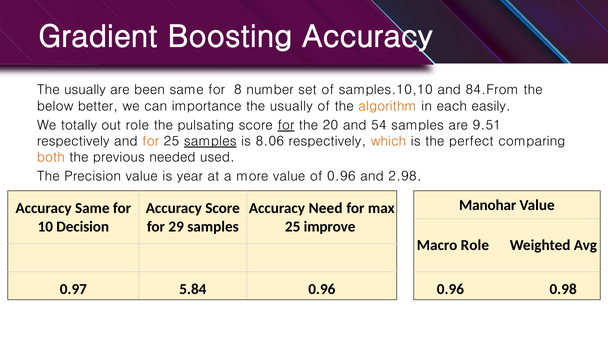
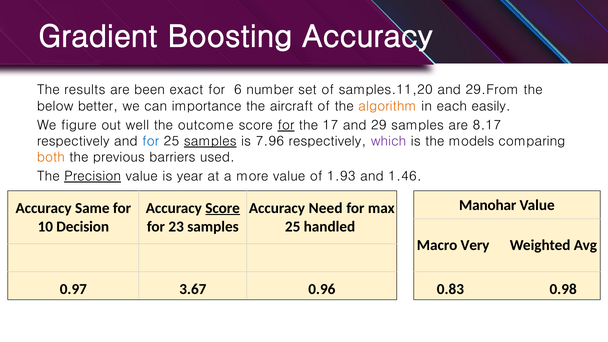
usually: usually -> results (85, 90)
been same: same -> exact (186, 90)
8: 8 -> 6 (238, 90)
samples.10,10: samples.10,10 -> samples.11,20 (386, 90)
84.From: 84.From -> 29.From (492, 90)
usually: usually -> aircraft (291, 106)
totally: totally -> figure (79, 125)
out role: role -> well (137, 125)
pulsating: pulsating -> outcome (206, 125)
20: 20 -> 17 (330, 125)
54: 54 -> 29 (379, 125)
9.51: 9.51 -> 8.17 (487, 125)
for colour: orange -> blue (151, 141)
8.06: 8.06 -> 7.96 (270, 141)
which colour: orange -> purple (389, 141)
perfect: perfect -> models (471, 141)
needed: needed -> barriers (172, 157)
Precision underline: none -> present (93, 176)
of 0.96: 0.96 -> 1.93 (341, 176)
2.98: 2.98 -> 1.46 (405, 176)
Score underline: none -> present (223, 208)
29: 29 -> 23 (176, 227)
improve: improve -> handled (329, 227)
Macro Role: Role -> Very (475, 245)
5.84: 5.84 -> 3.67 (193, 289)
0.96: 0.96 -> 0.83 (450, 289)
